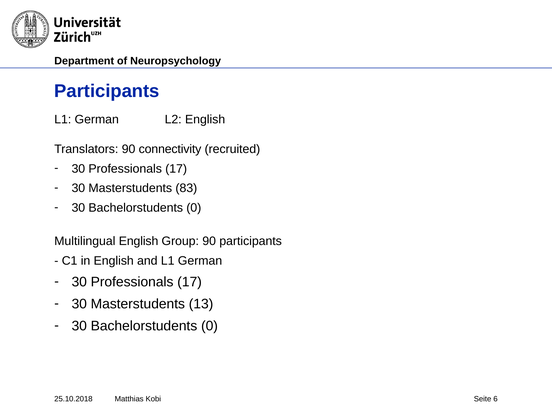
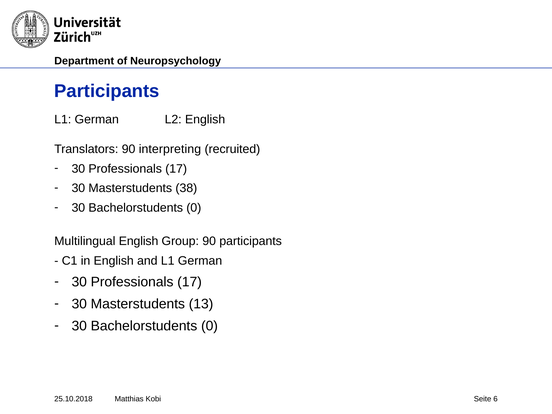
connectivity: connectivity -> interpreting (170, 149)
83: 83 -> 38 (186, 188)
